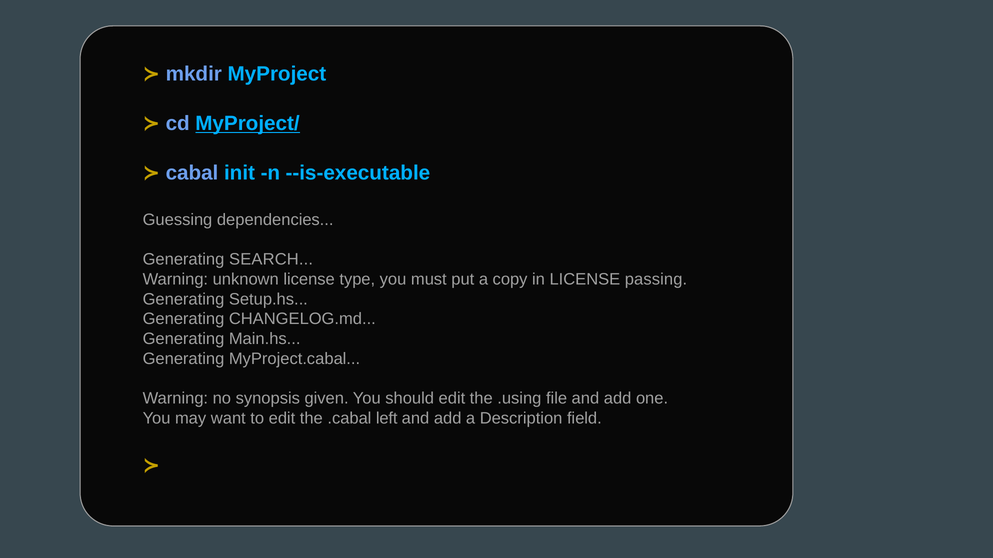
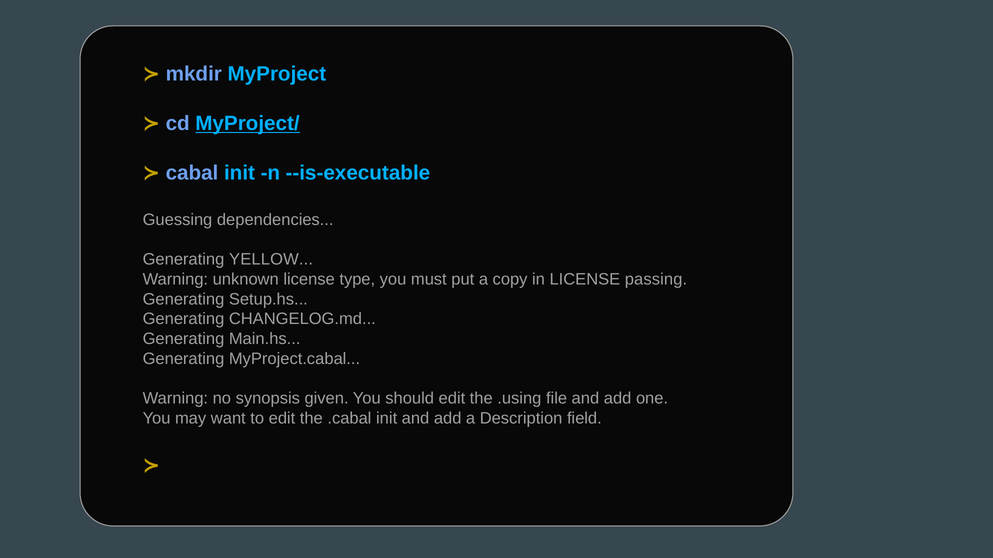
SEARCH: SEARCH -> YELLOW (271, 260)
.cabal left: left -> init (387, 419)
